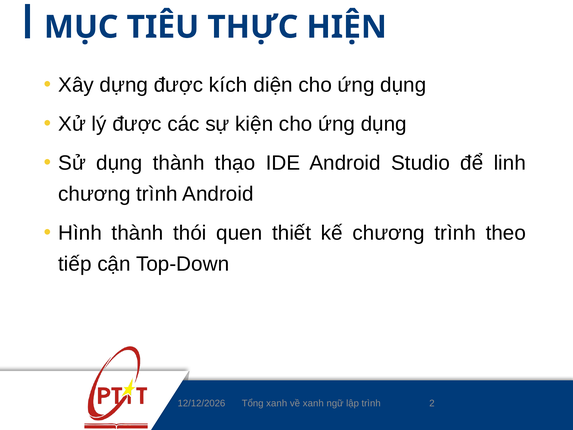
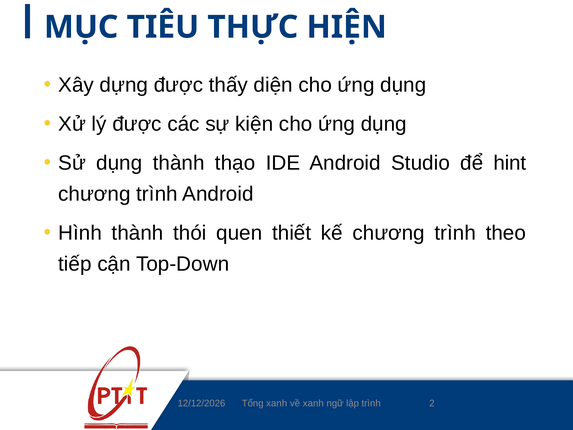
kích: kích -> thấy (228, 85)
linh: linh -> hint (510, 163)
